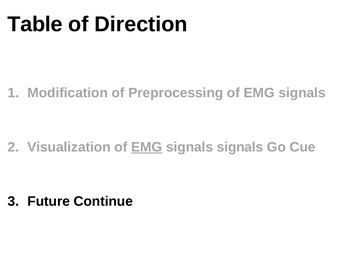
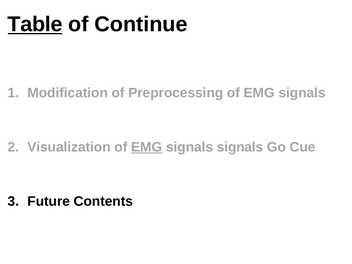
Table underline: none -> present (35, 24)
Direction: Direction -> Continue (141, 24)
Continue: Continue -> Contents (103, 201)
